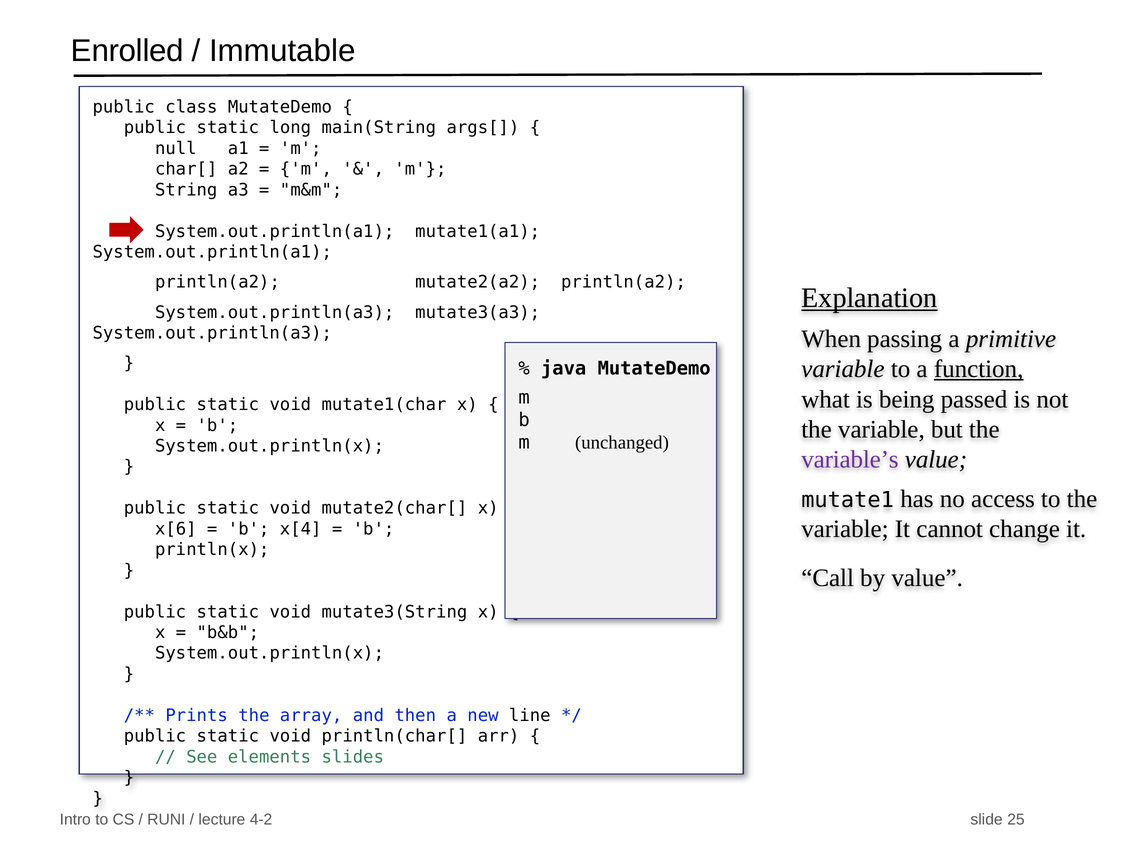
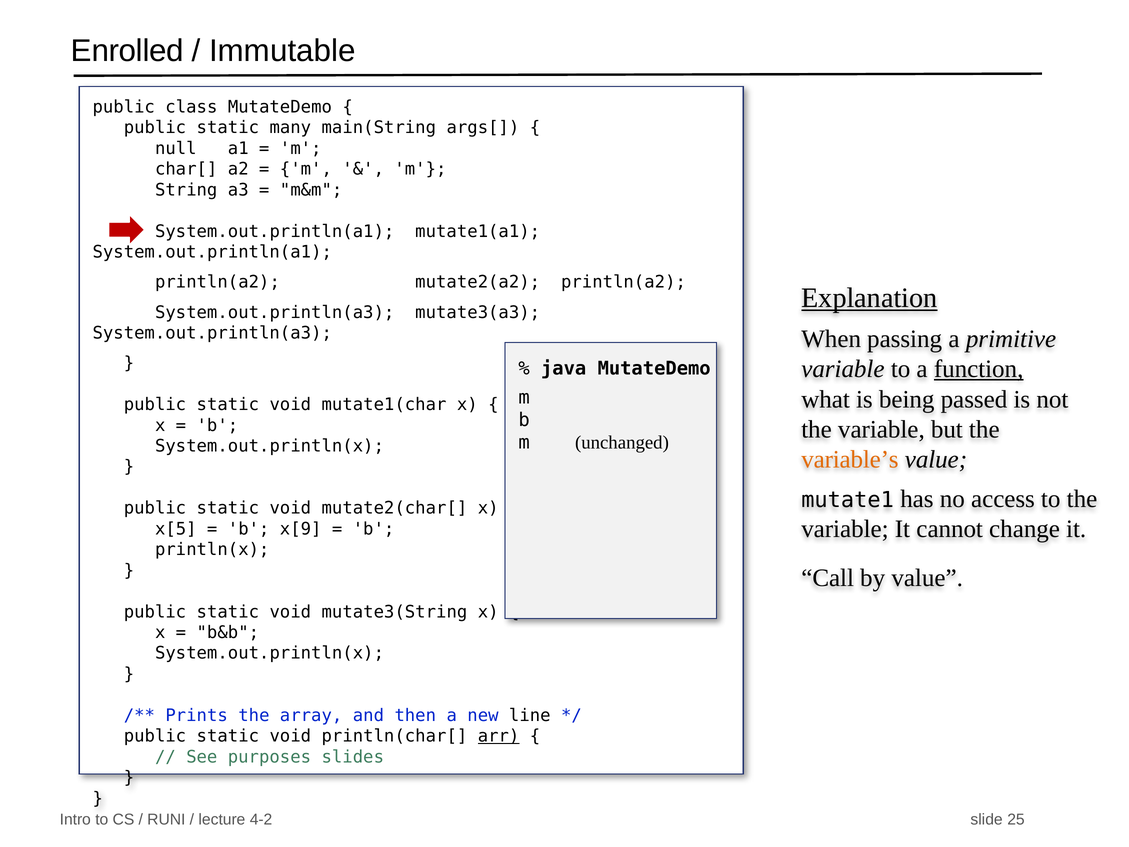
long: long -> many (290, 128)
variable’s colour: purple -> orange (850, 459)
x[6: x[6 -> x[5 (176, 529)
x[4: x[4 -> x[9 (301, 529)
arr underline: none -> present (499, 736)
elements: elements -> purposes (269, 757)
